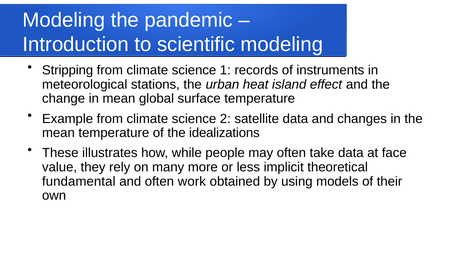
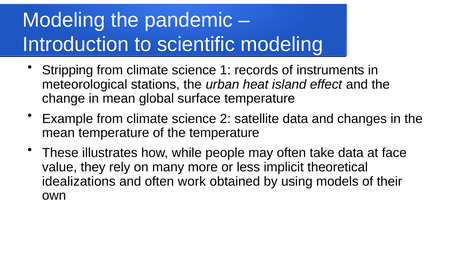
the idealizations: idealizations -> temperature (224, 133)
fundamental: fundamental -> idealizations (79, 181)
